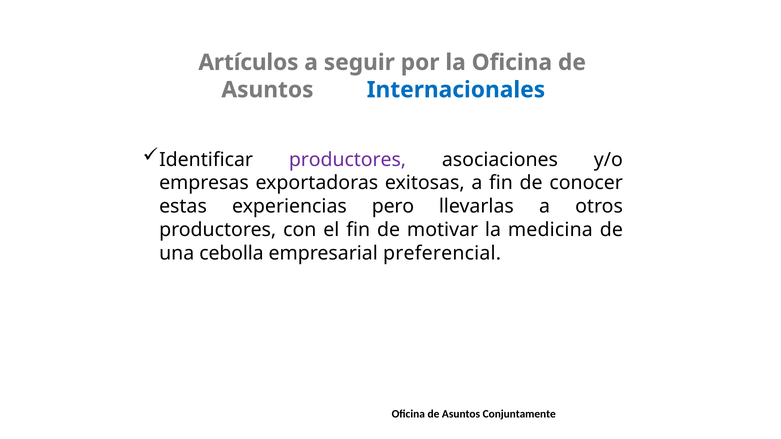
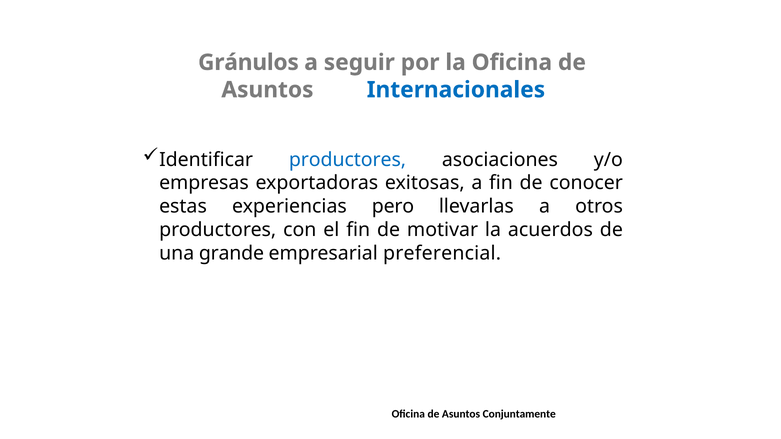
Artículos: Artículos -> Gránulos (248, 62)
productores colour: purple -> blue (347, 160)
medicina: medicina -> acuerdos (550, 230)
cebolla: cebolla -> grande (231, 253)
